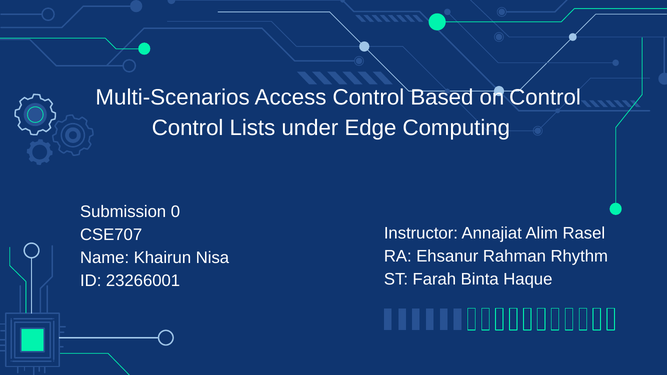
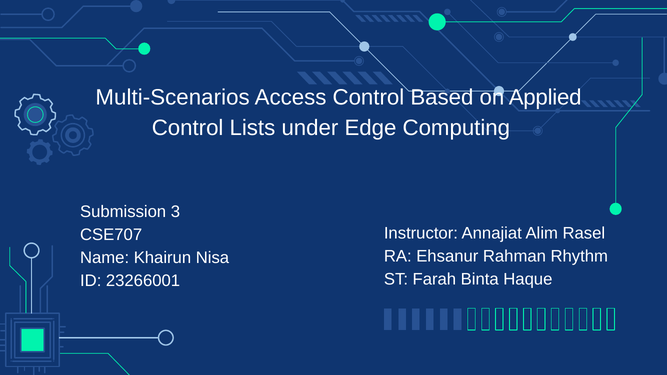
on Control: Control -> Applied (545, 97)
0: 0 -> 3 (175, 212)
